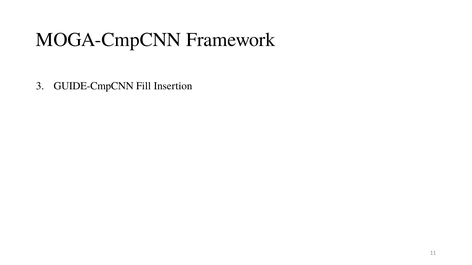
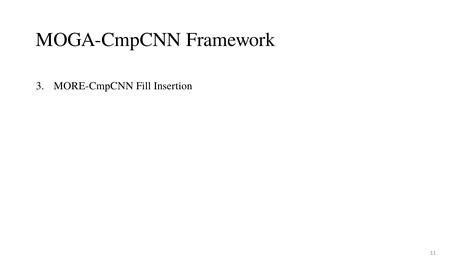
GUIDE-CmpCNN: GUIDE-CmpCNN -> MORE-CmpCNN (94, 86)
